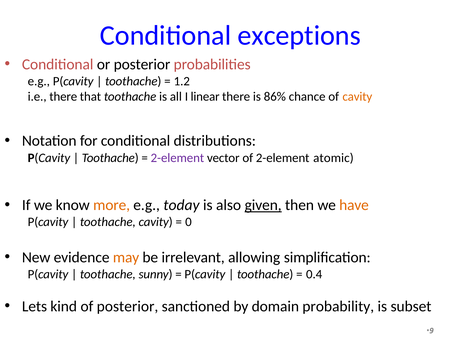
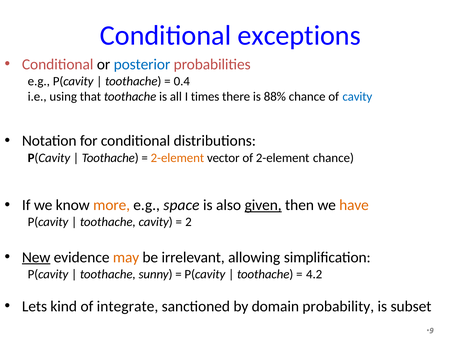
posterior colour: black -> blue (142, 64)
1.2: 1.2 -> 0.4 (182, 81)
i.e there: there -> using (63, 96)
linear: linear -> times (205, 96)
86%: 86% -> 88% (275, 96)
cavity colour: orange -> blue (357, 96)
2-element colour: purple -> orange (177, 158)
2-element atomic: atomic -> chance (333, 158)
today: today -> space (181, 205)
0: 0 -> 2 (188, 222)
New underline: none -> present (36, 257)
0.4: 0.4 -> 4.2 (314, 274)
of posterior: posterior -> integrate (128, 306)
